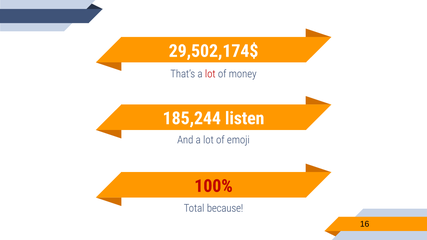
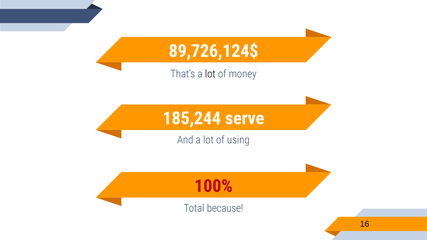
29,502,174$: 29,502,174$ -> 89,726,124$ (214, 51)
lot colour: red -> black (210, 74)
listen: listen -> serve (245, 118)
emoji: emoji -> using (238, 140)
